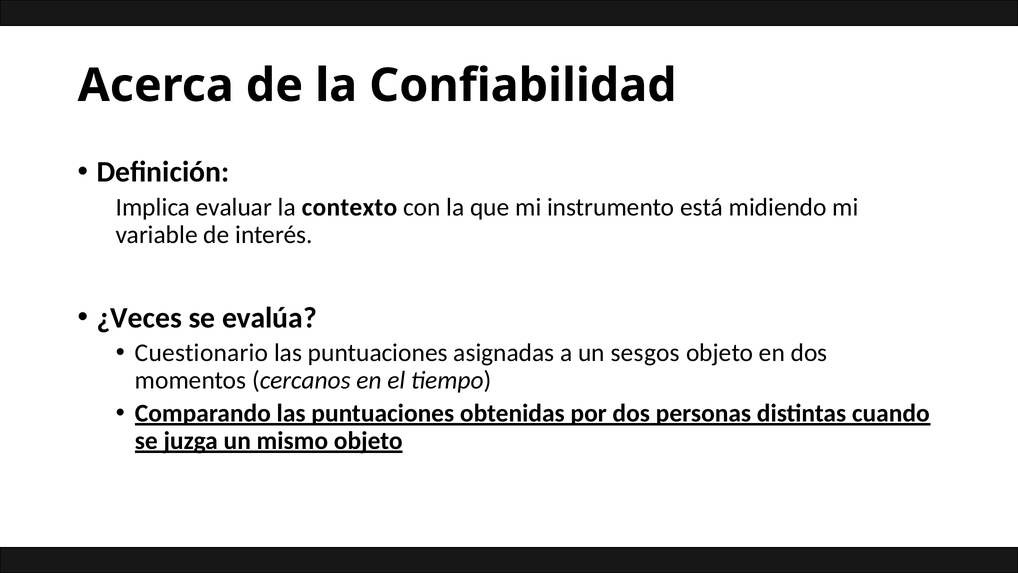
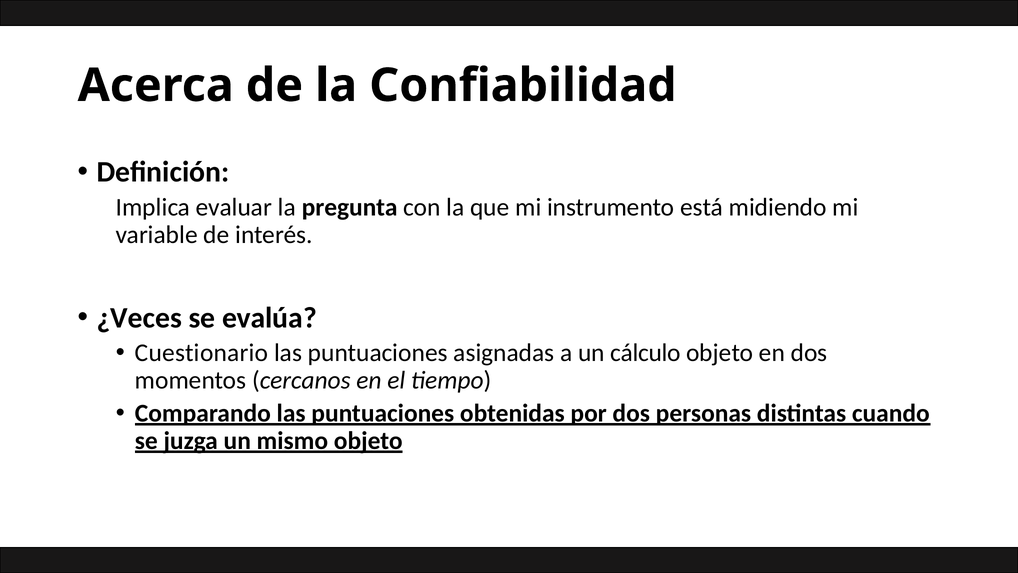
contexto: contexto -> pregunta (350, 207)
sesgos: sesgos -> cálculo (646, 353)
